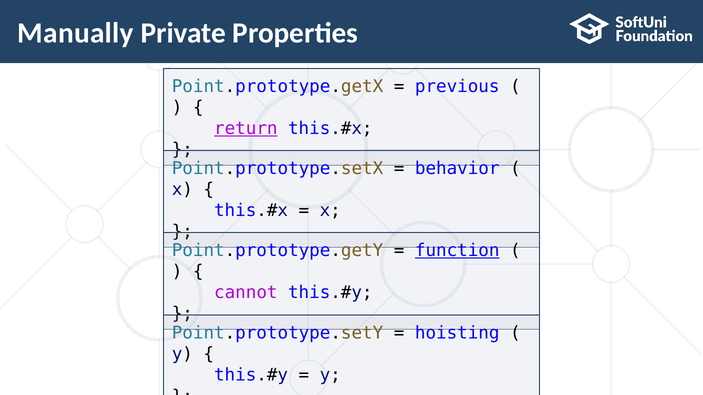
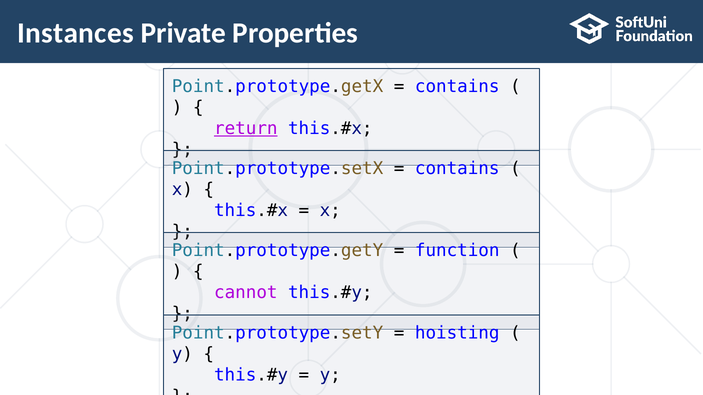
Manually: Manually -> Instances (76, 33)
previous: previous -> contains (457, 87)
behavior: behavior -> contains (457, 169)
function underline: present -> none (457, 251)
